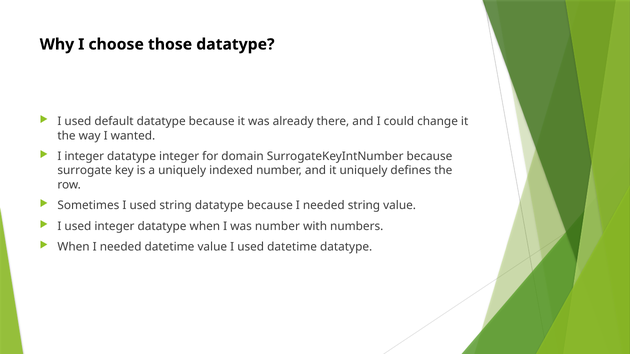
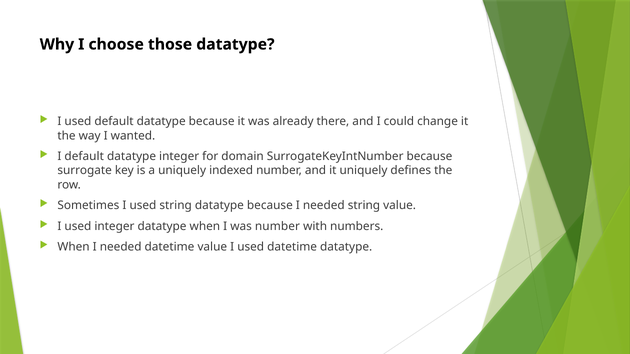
I integer: integer -> default (84, 157)
